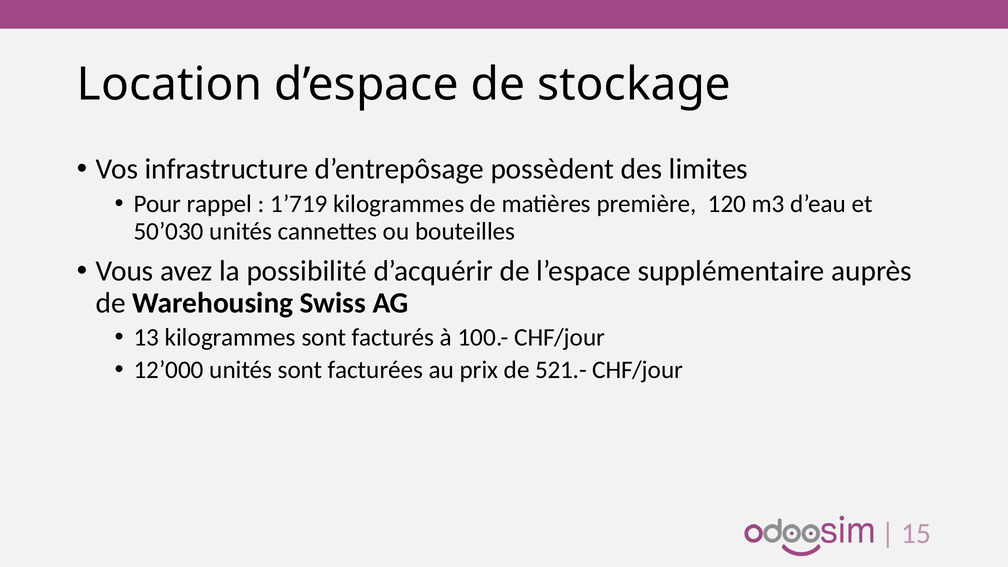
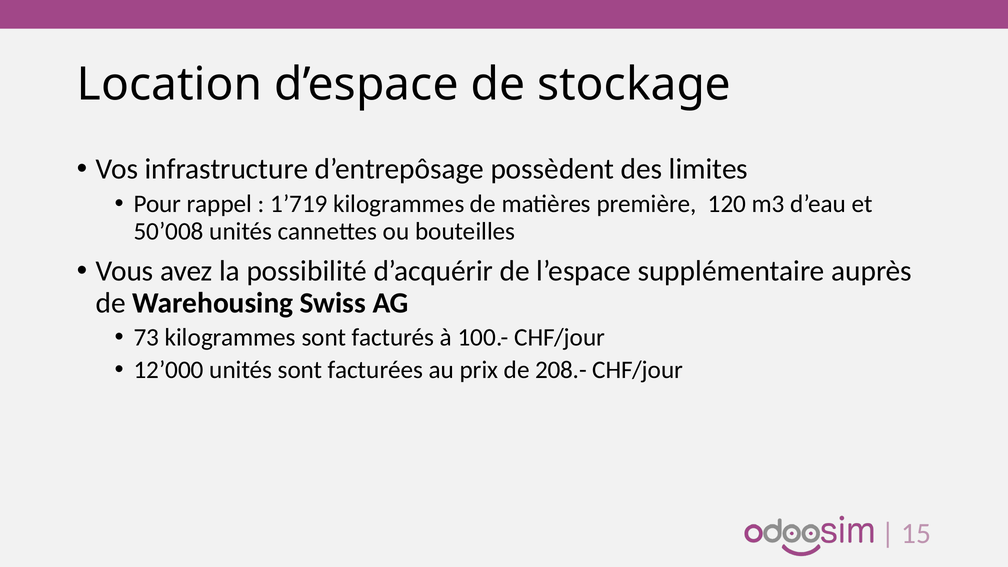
50’030: 50’030 -> 50’008 (169, 231)
13: 13 -> 73 (146, 338)
521.-: 521.- -> 208.- (561, 370)
